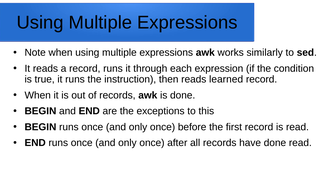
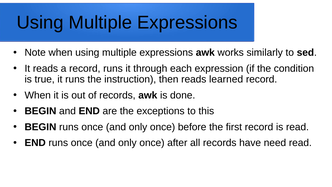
have done: done -> need (275, 143)
